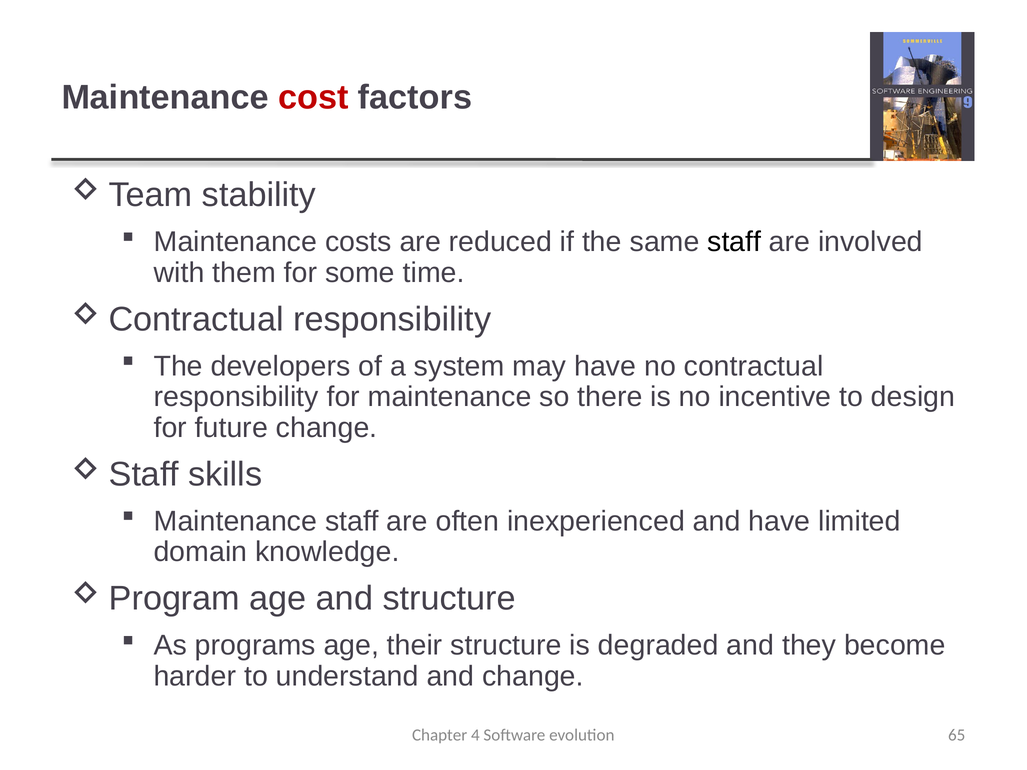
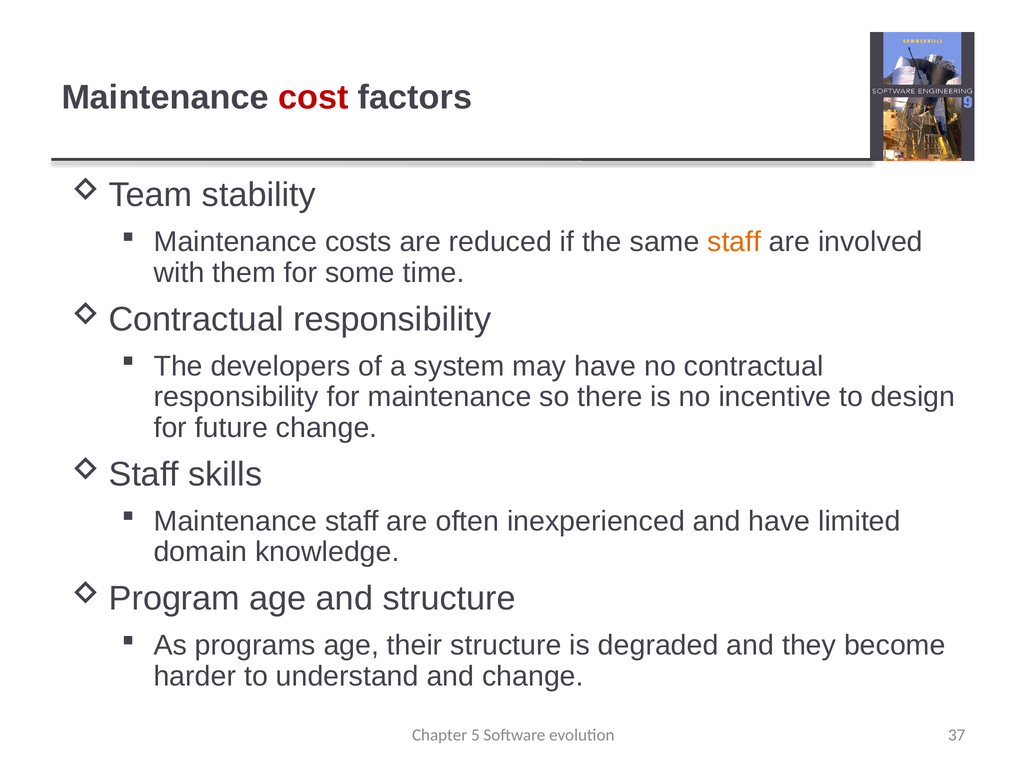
staff colour: black -> orange (734, 242)
4: 4 -> 5 (475, 735)
65: 65 -> 37 (957, 735)
